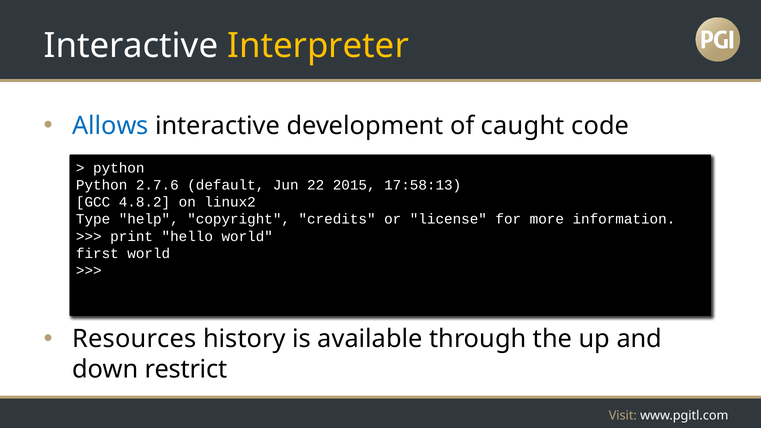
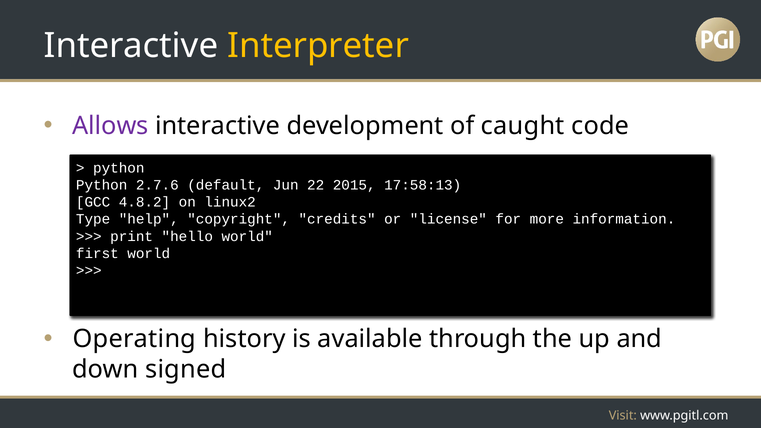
Allows colour: blue -> purple (110, 126)
Resources: Resources -> Operating (134, 339)
restrict: restrict -> signed (186, 370)
